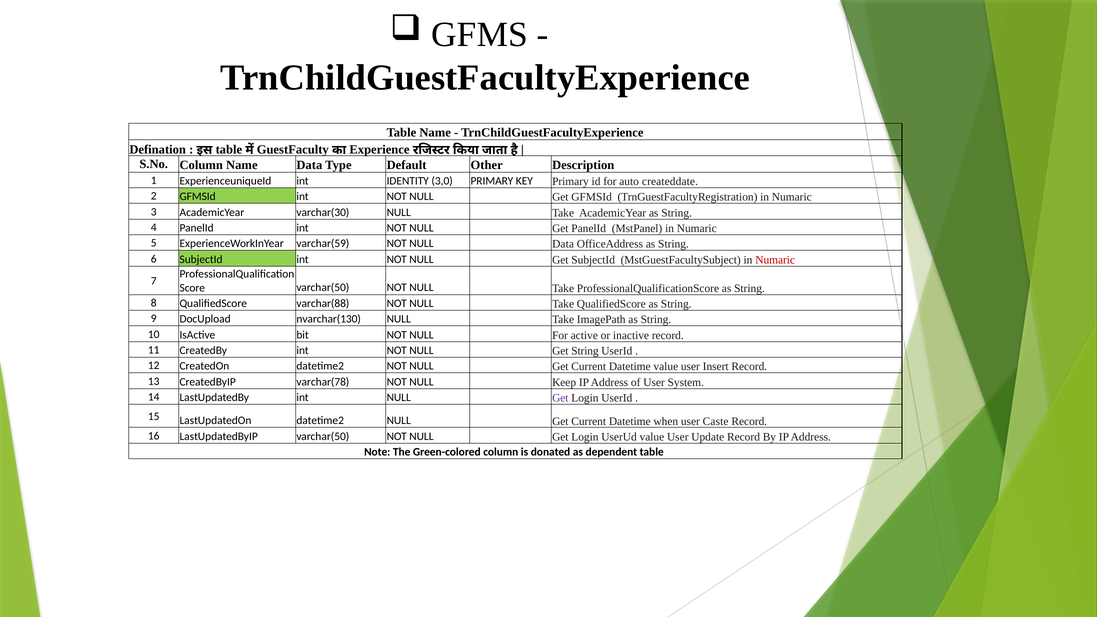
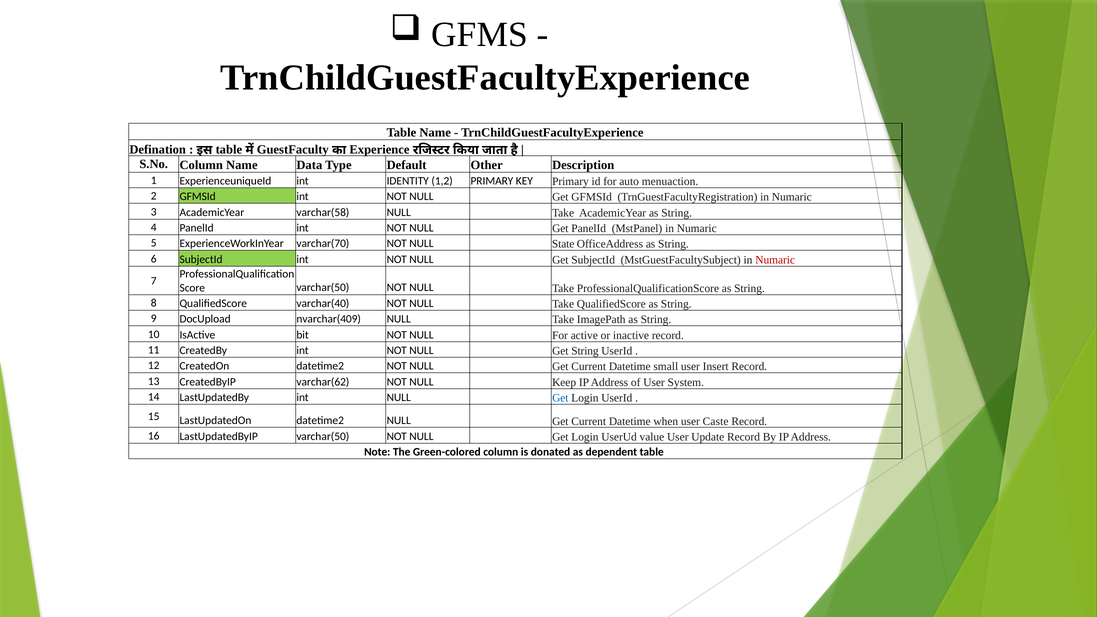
3,0: 3,0 -> 1,2 (442, 181)
createddate: createddate -> menuaction (670, 182)
varchar(30: varchar(30 -> varchar(58 (323, 212)
varchar(59: varchar(59 -> varchar(70 (323, 244)
NULL Data: Data -> State (563, 244)
varchar(88: varchar(88 -> varchar(40 (323, 303)
nvarchar(130: nvarchar(130 -> nvarchar(409 (329, 319)
Datetime value: value -> small (666, 367)
varchar(78: varchar(78 -> varchar(62 (323, 382)
Get colour: purple -> blue (560, 398)
